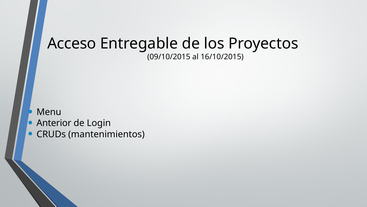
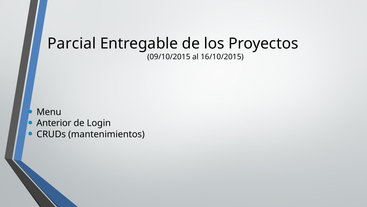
Acceso: Acceso -> Parcial (72, 43)
